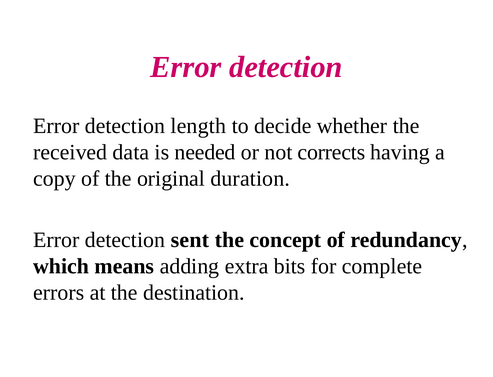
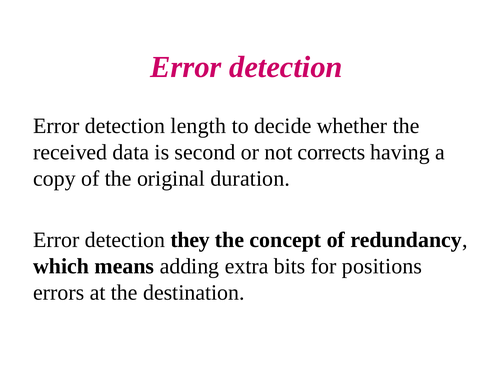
needed: needed -> second (205, 152)
sent: sent -> they (190, 240)
complete: complete -> positions (382, 266)
